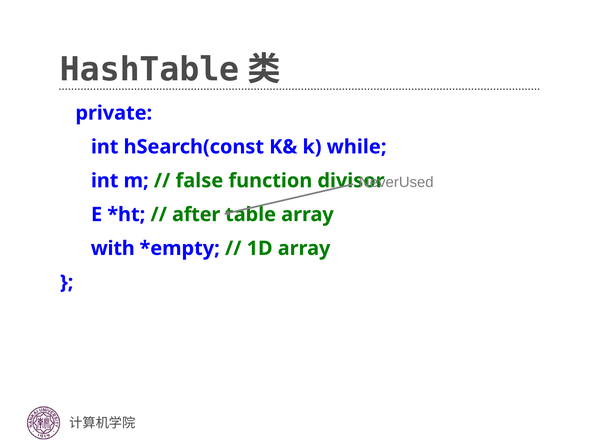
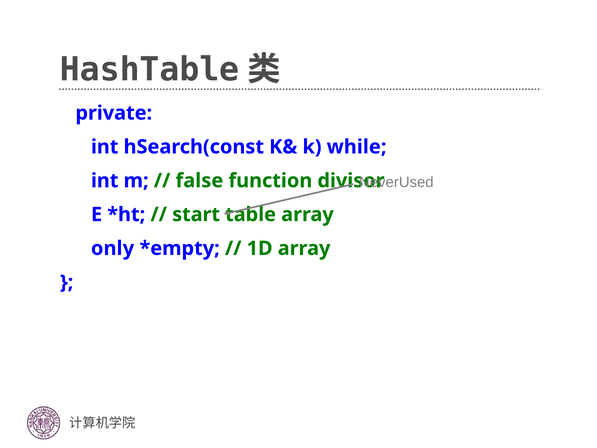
after: after -> start (196, 214)
with: with -> only (113, 248)
